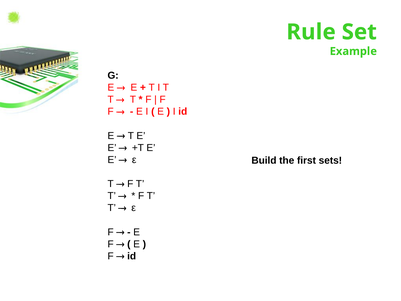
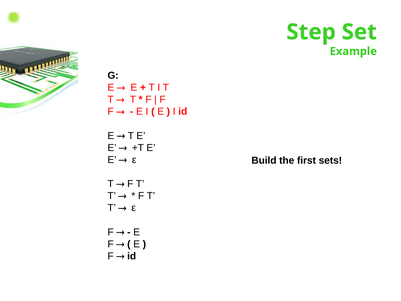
Rule: Rule -> Step (311, 32)
